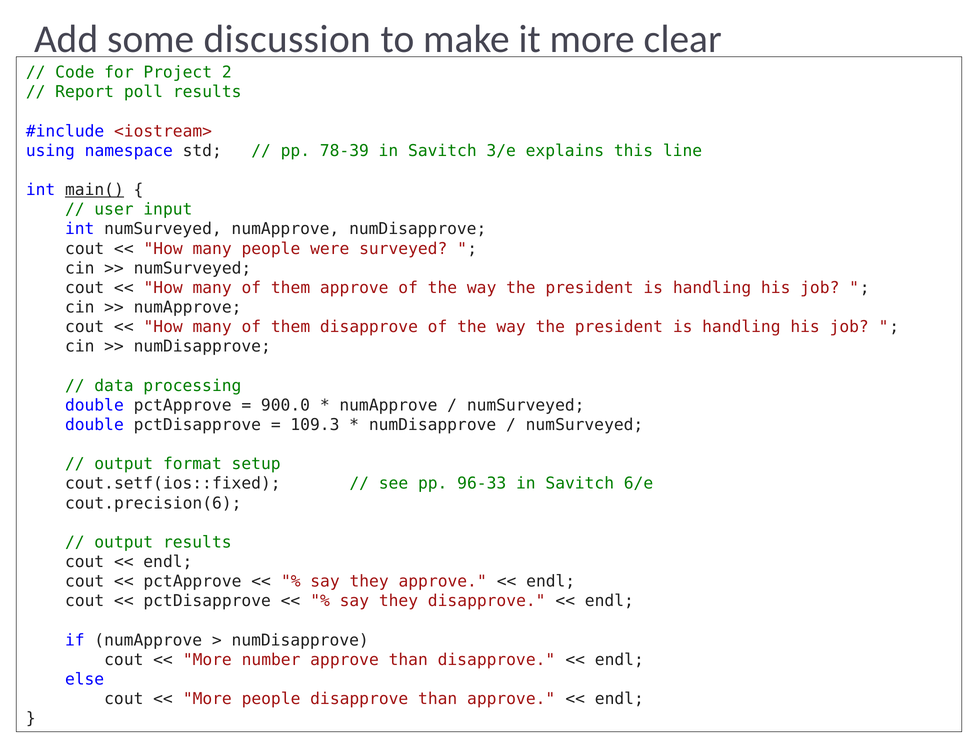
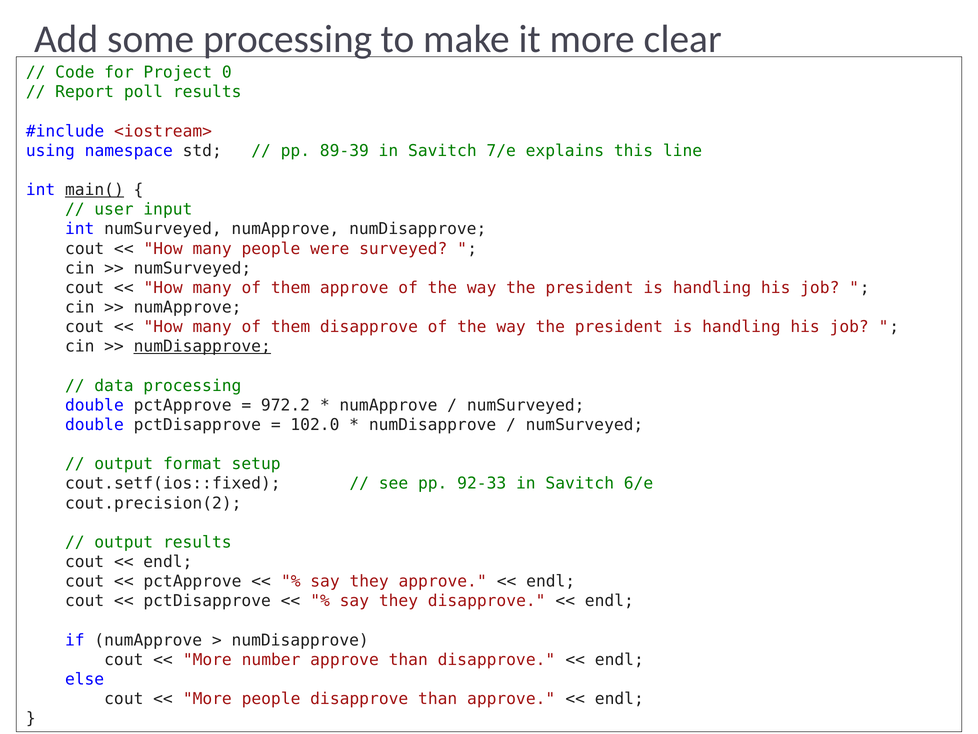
some discussion: discussion -> processing (288, 39)
2: 2 -> 0 (227, 72)
78-39: 78-39 -> 89-39 (344, 151)
3/e: 3/e -> 7/e (501, 151)
numDisapprove underline: none -> present (202, 346)
900.0: 900.0 -> 972.2 (285, 405)
109.3: 109.3 -> 102.0 (315, 425)
96-33: 96-33 -> 92-33 (482, 483)
cout.precision(6: cout.precision(6 -> cout.precision(2 (153, 503)
